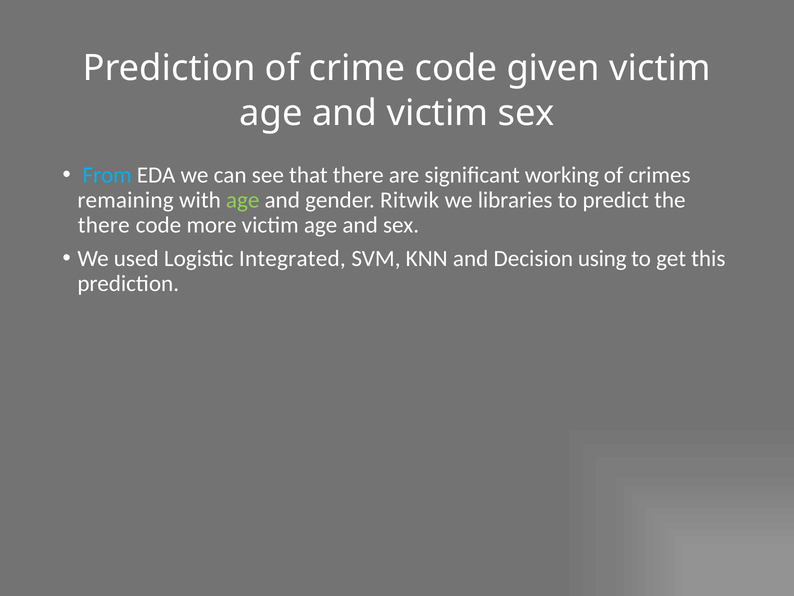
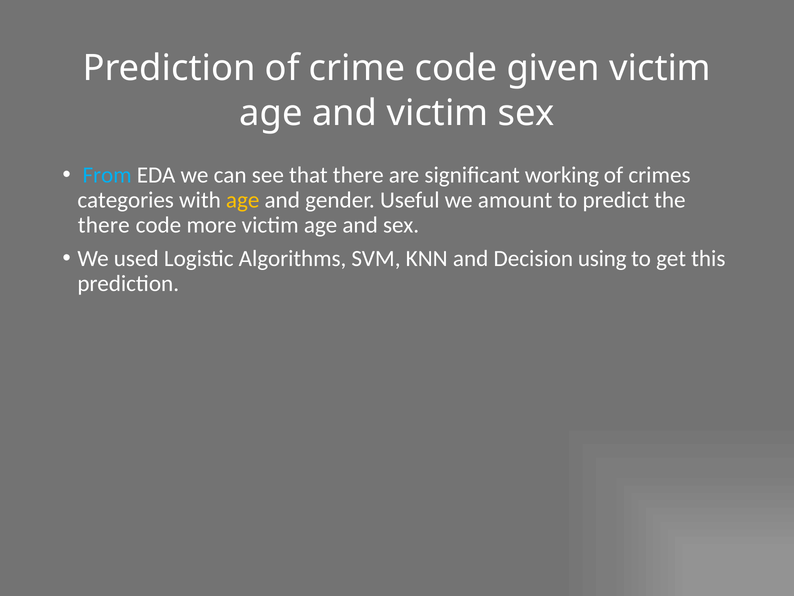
remaining: remaining -> categories (126, 200)
age colour: light green -> yellow (243, 200)
Ritwik: Ritwik -> Useful (410, 200)
libraries: libraries -> amount (515, 200)
Integrated: Integrated -> Algorithms (293, 258)
